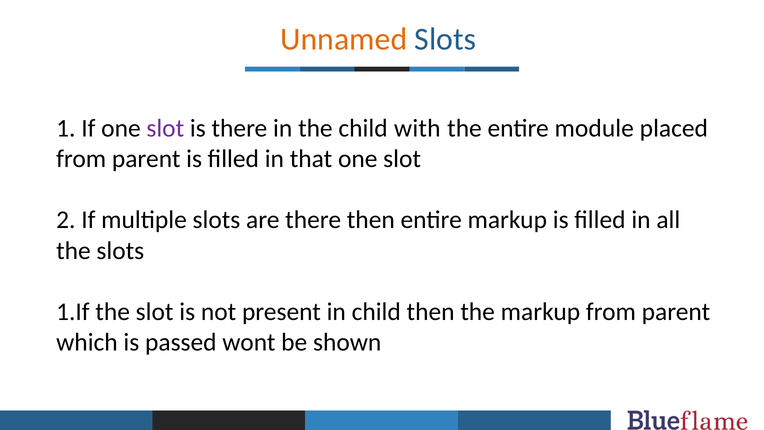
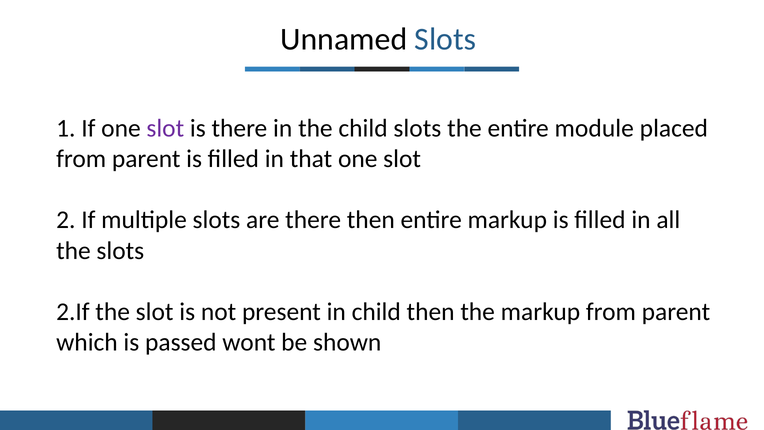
Unnamed colour: orange -> black (344, 39)
child with: with -> slots (417, 128)
1.If: 1.If -> 2.If (73, 312)
